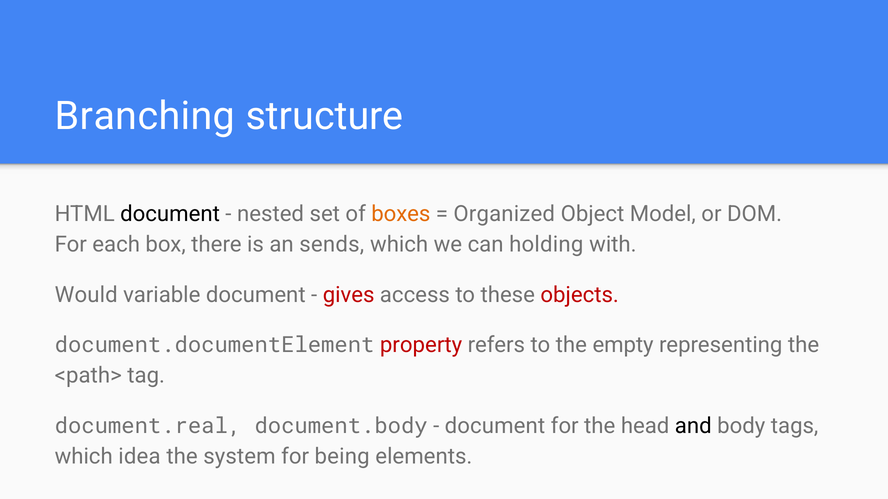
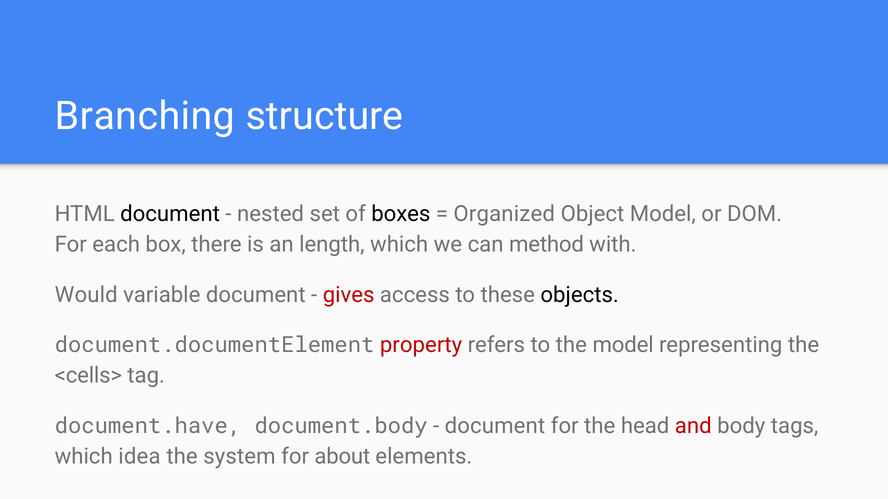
boxes colour: orange -> black (401, 214)
sends: sends -> length (332, 245)
holding: holding -> method (546, 245)
objects colour: red -> black (580, 295)
the empty: empty -> model (623, 345)
<path>: <path> -> <cells> (88, 376)
document.real: document.real -> document.have (148, 426)
and colour: black -> red (693, 426)
being: being -> about (342, 457)
